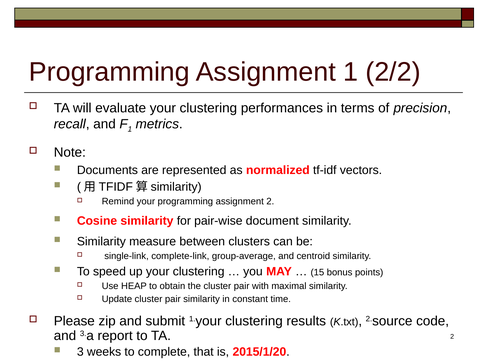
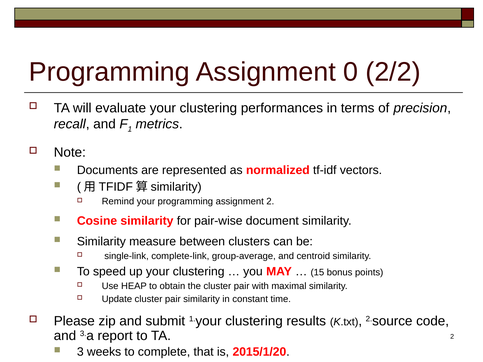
Assignment 1: 1 -> 0 (351, 72)
